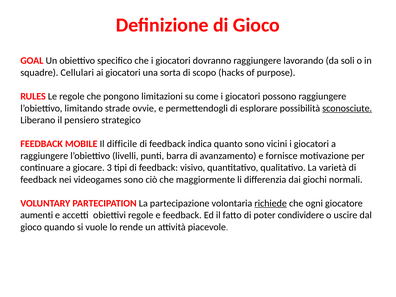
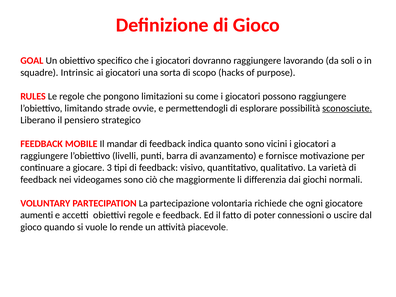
Cellulari: Cellulari -> Intrinsic (77, 73)
difficile: difficile -> mandar (122, 144)
richiede underline: present -> none (271, 203)
condividere: condividere -> connessioni (301, 215)
